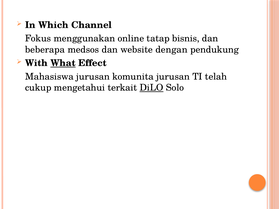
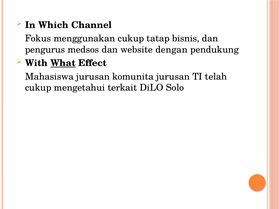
menggunakan online: online -> cukup (131, 39)
beberapa: beberapa -> pengurus (45, 50)
DiLO underline: present -> none (151, 88)
